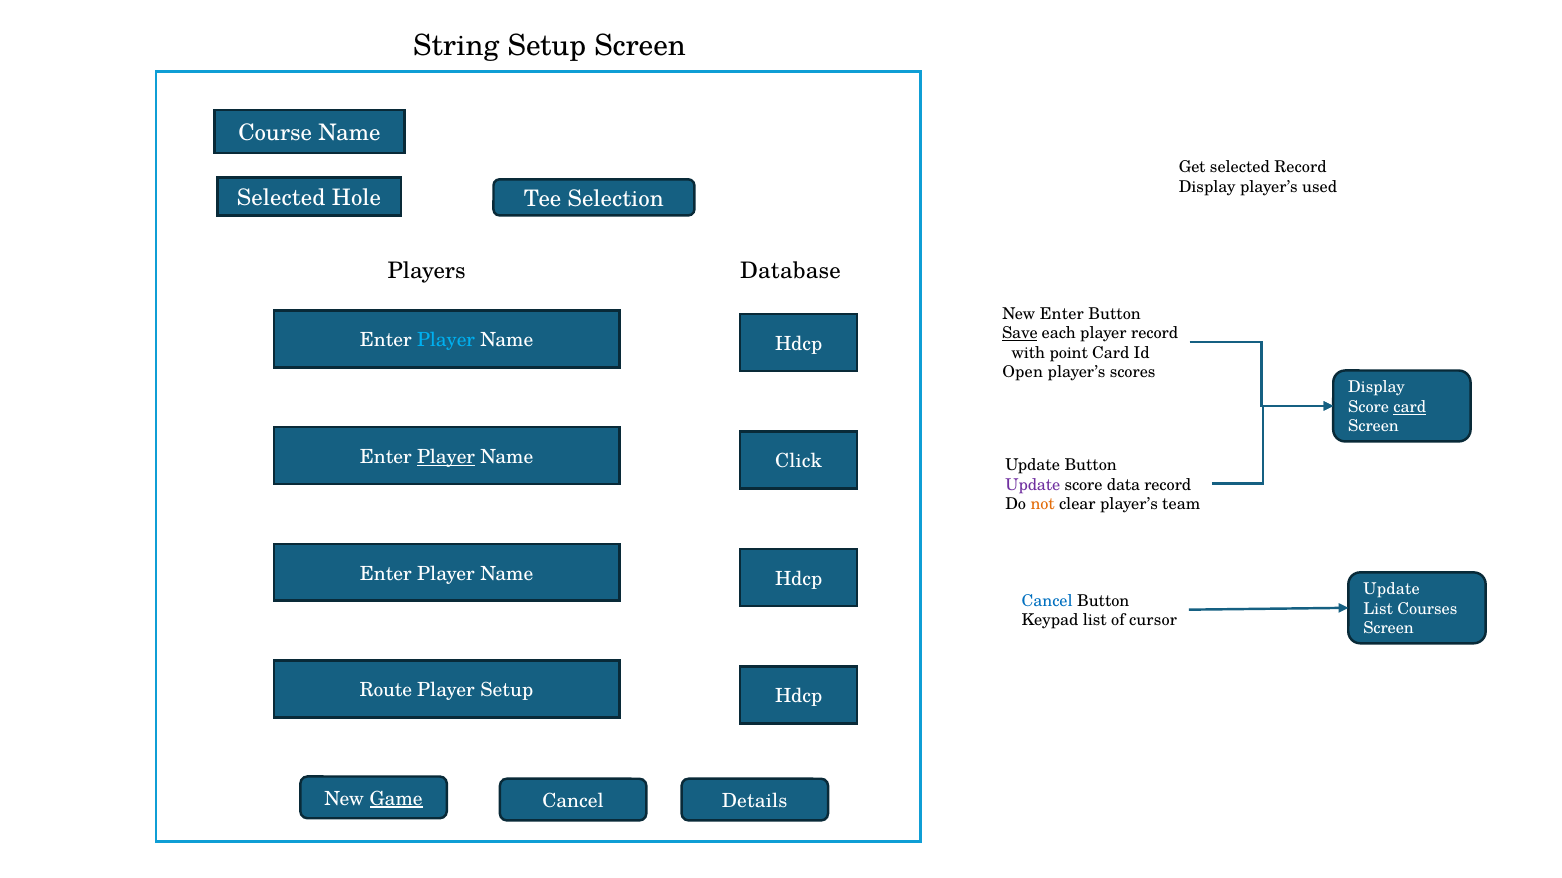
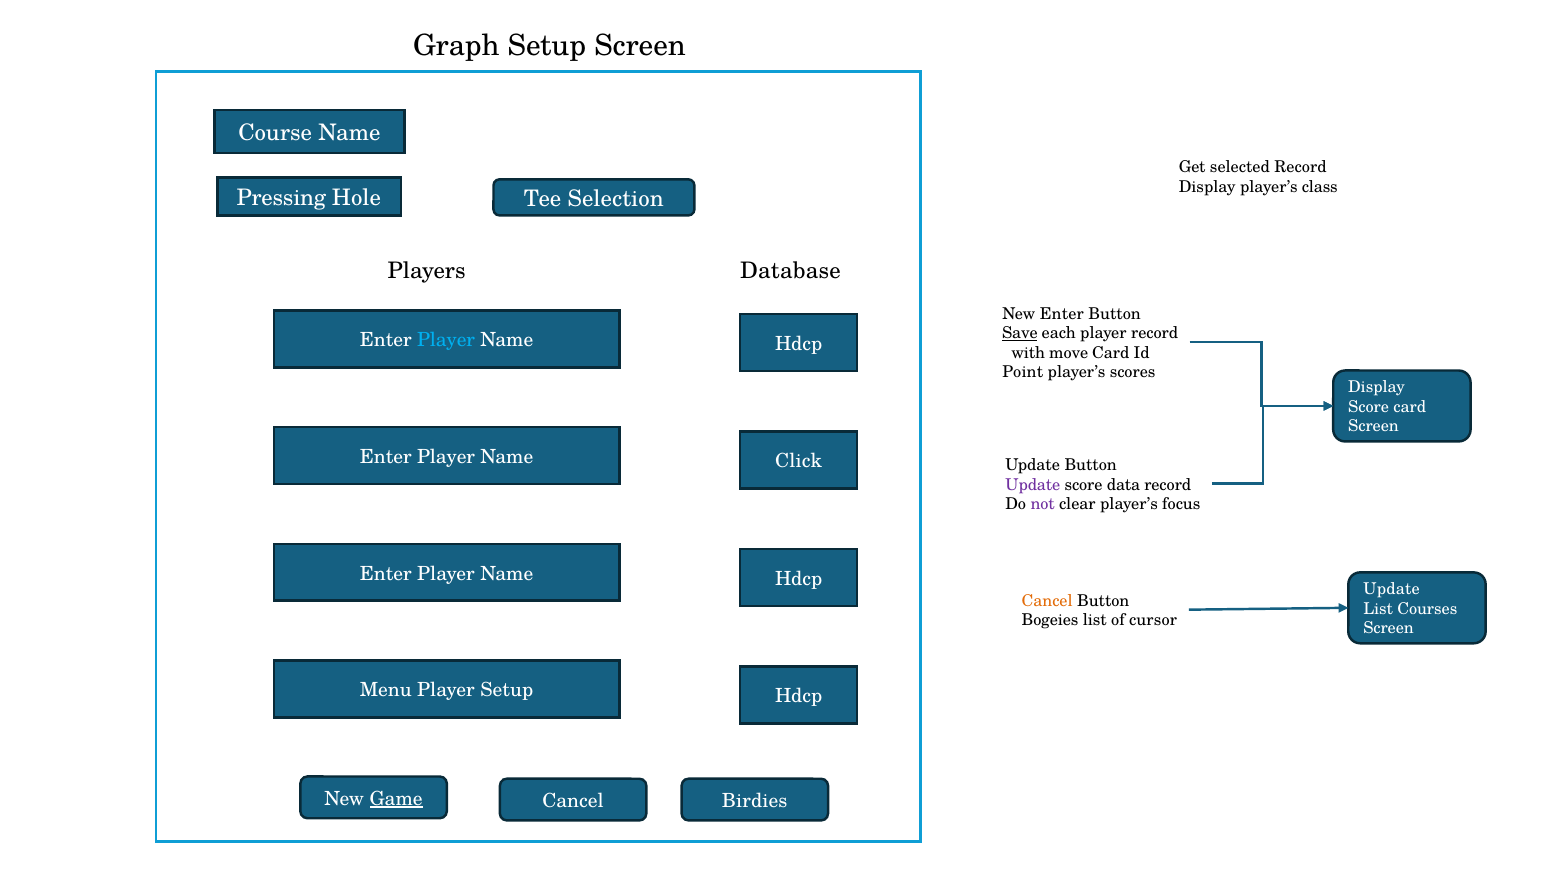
String: String -> Graph (456, 45)
used: used -> class (1320, 187)
Selected: Selected -> Pressing (281, 198)
point: point -> move (1069, 353)
Open: Open -> Point (1023, 373)
card underline: present -> none (1410, 407)
Player underline: present -> none (446, 457)
not colour: orange -> purple (1043, 505)
team: team -> focus (1181, 505)
Cancel colour: blue -> orange (1047, 601)
Keypad: Keypad -> Bogeies (1050, 621)
Route: Route -> Menu (386, 691)
Details: Details -> Birdies (755, 801)
